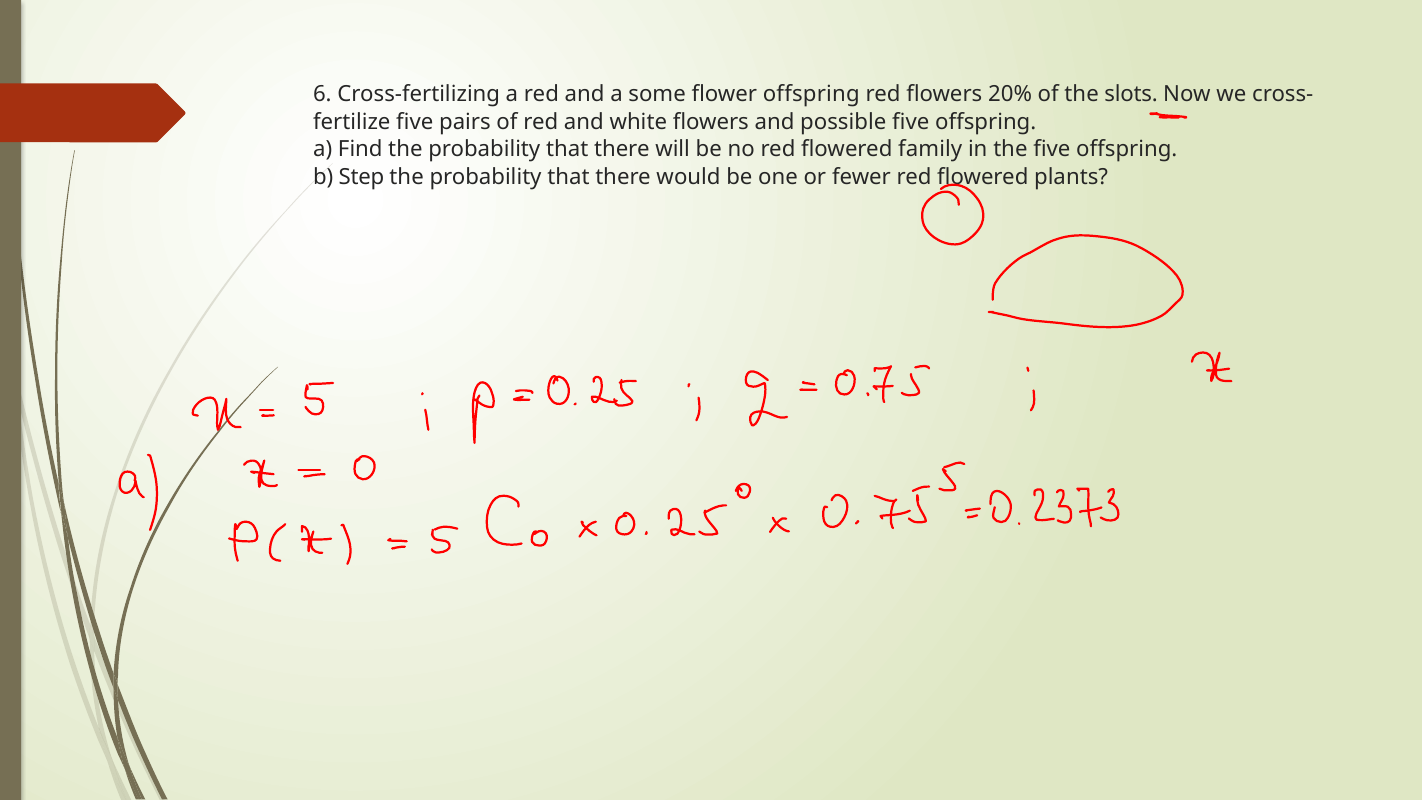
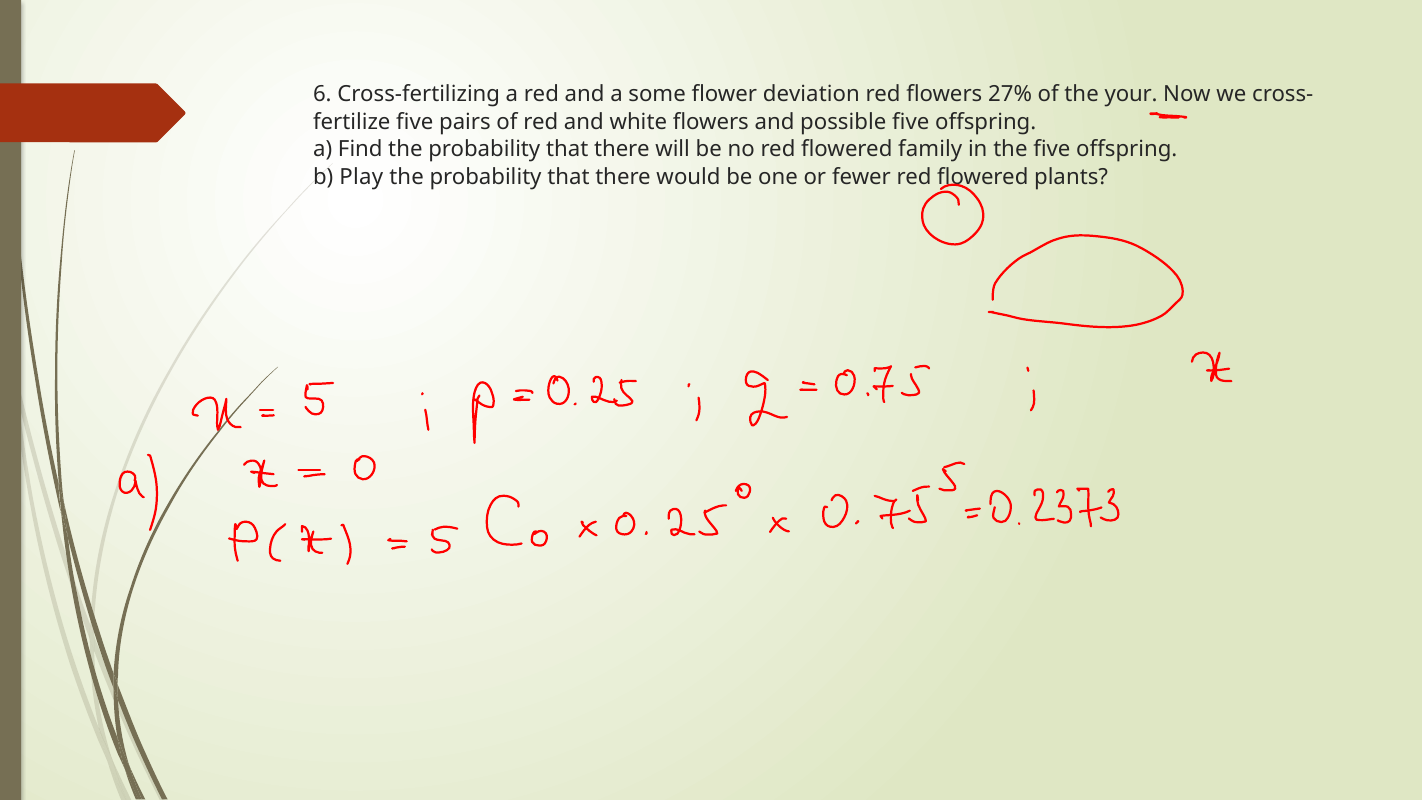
flower offspring: offspring -> deviation (811, 95)
20%: 20% -> 27% (1010, 95)
slots: slots -> your (1131, 95)
Step: Step -> Play (361, 177)
